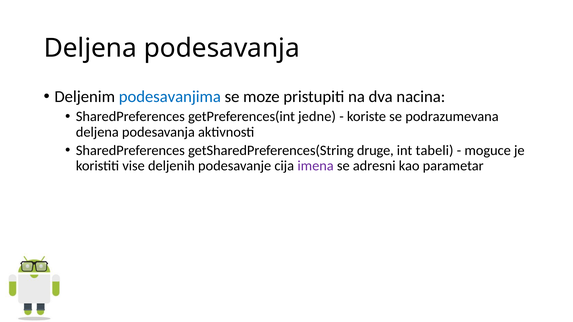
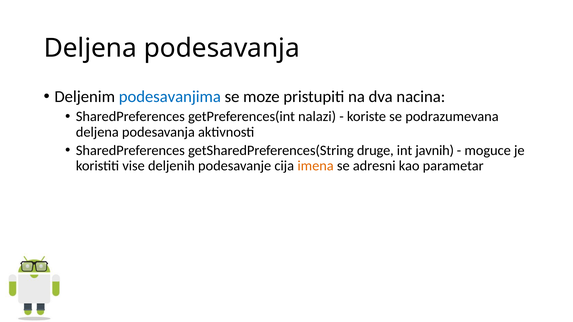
jedne: jedne -> nalazi (317, 117)
tabeli: tabeli -> javnih (435, 151)
imena colour: purple -> orange (316, 166)
